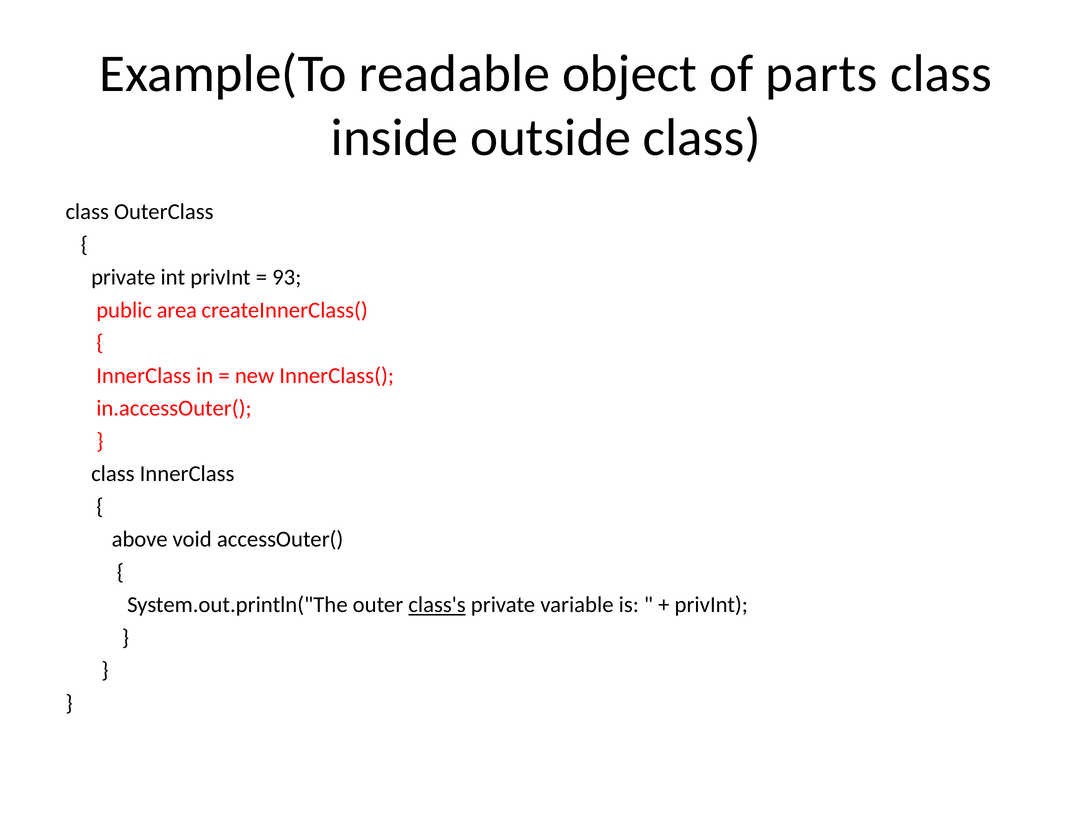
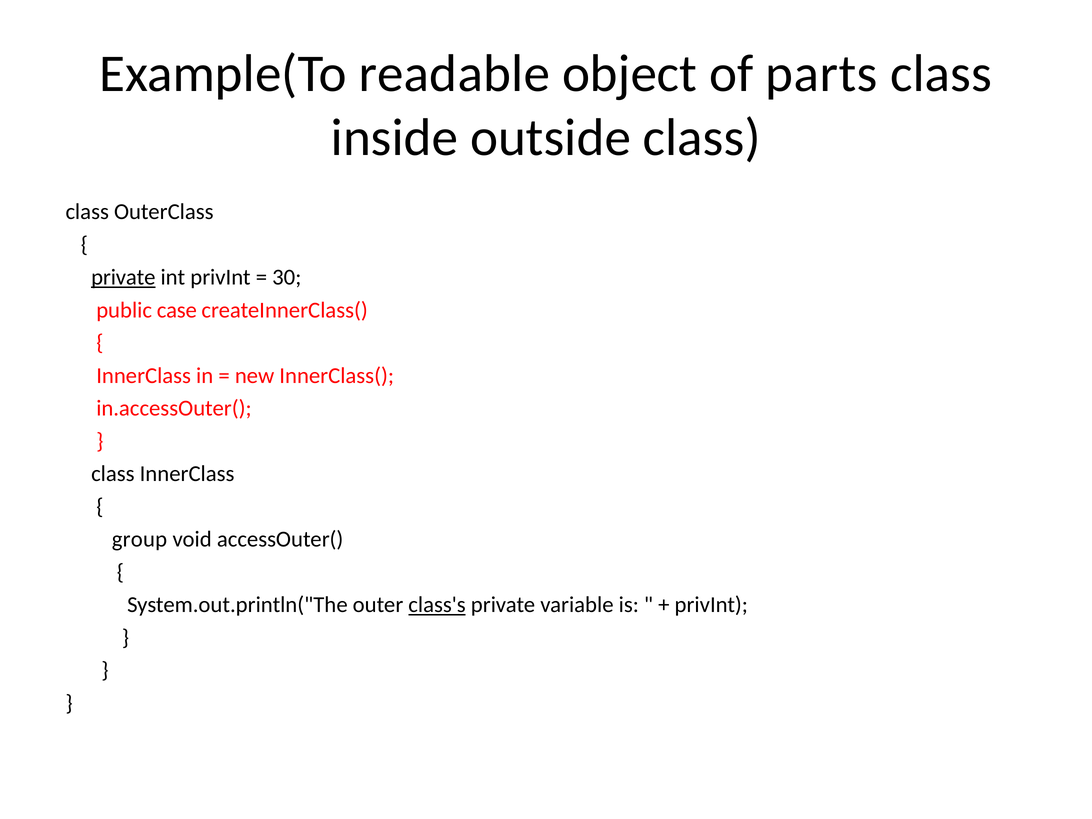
private underline: none -> present (123, 277)
93: 93 -> 30 (287, 277)
area: area -> case (177, 310)
above: above -> group (139, 539)
